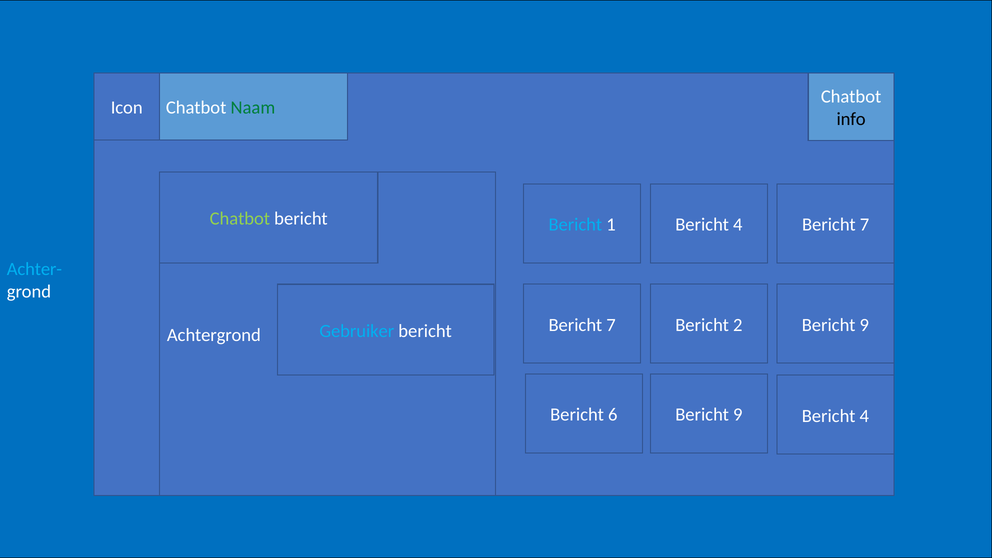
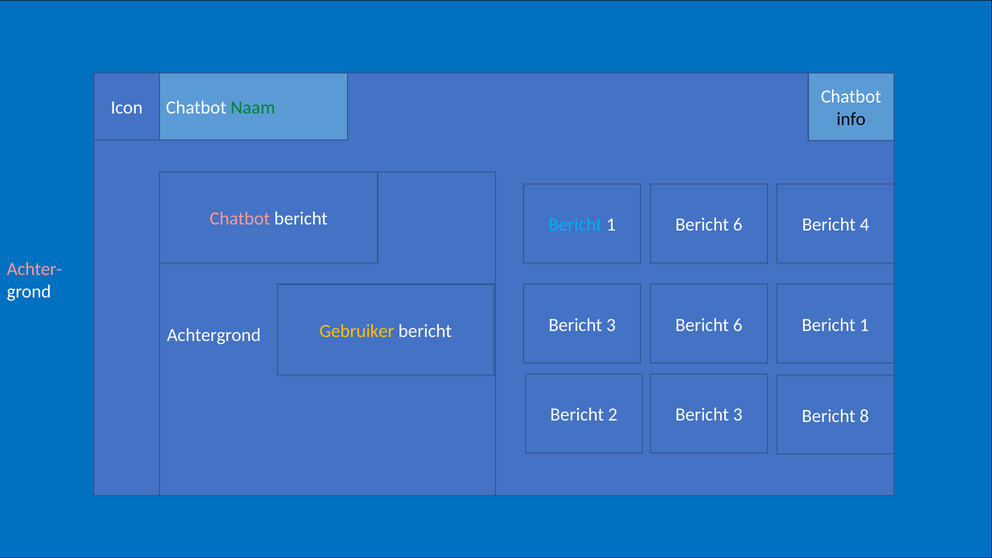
Chatbot colour: light green -> pink (240, 219)
1 Bericht 4: 4 -> 6 (738, 225)
7: 7 -> 4 (865, 225)
Achter- colour: light blue -> pink (34, 269)
2: 2 -> 6 (738, 325)
9: 9 -> 1 (864, 325)
Gebruiker colour: light blue -> yellow (357, 331)
bericht Bericht 7: 7 -> 3 (611, 325)
6: 6 -> 2 (613, 415)
9: 9 -> 3 (738, 415)
4: 4 -> 8 (864, 416)
